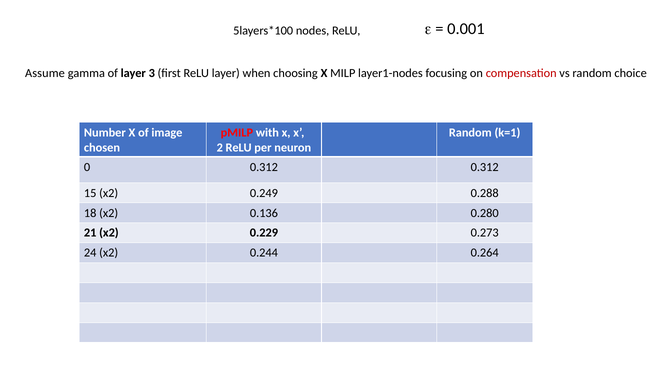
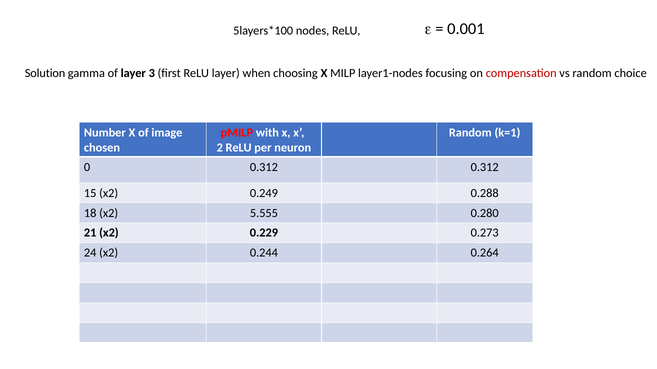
Assume: Assume -> Solution (45, 73)
0.136: 0.136 -> 5.555 (264, 213)
